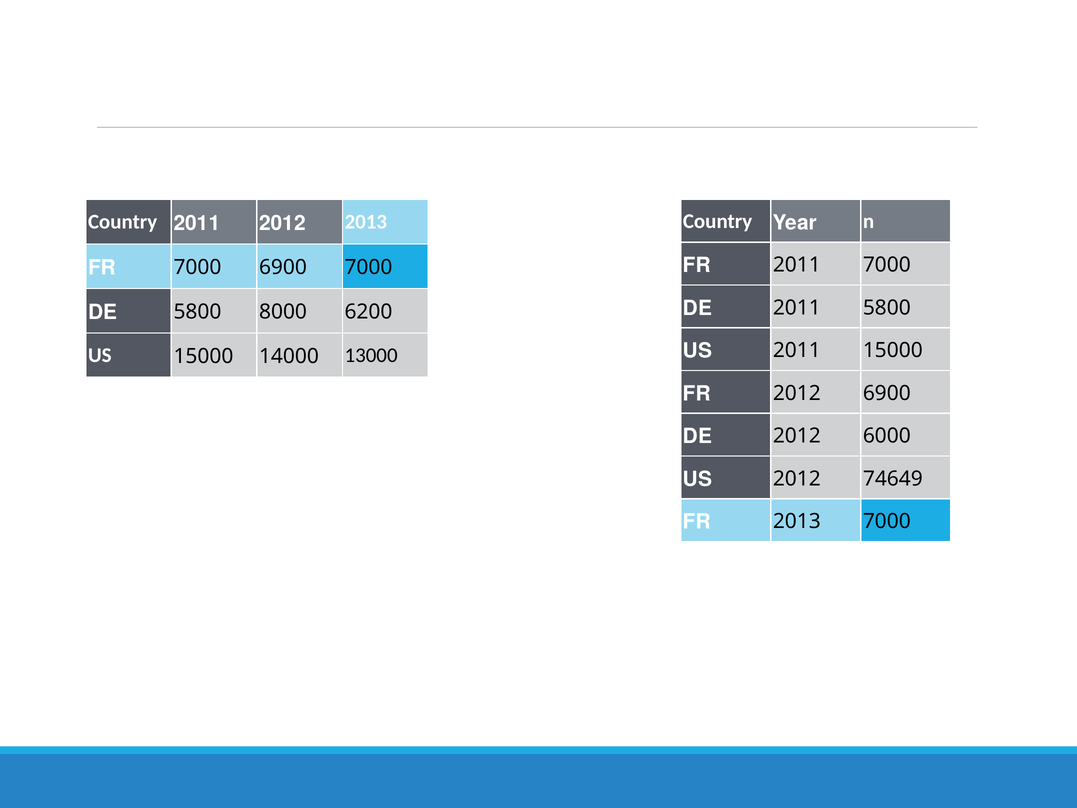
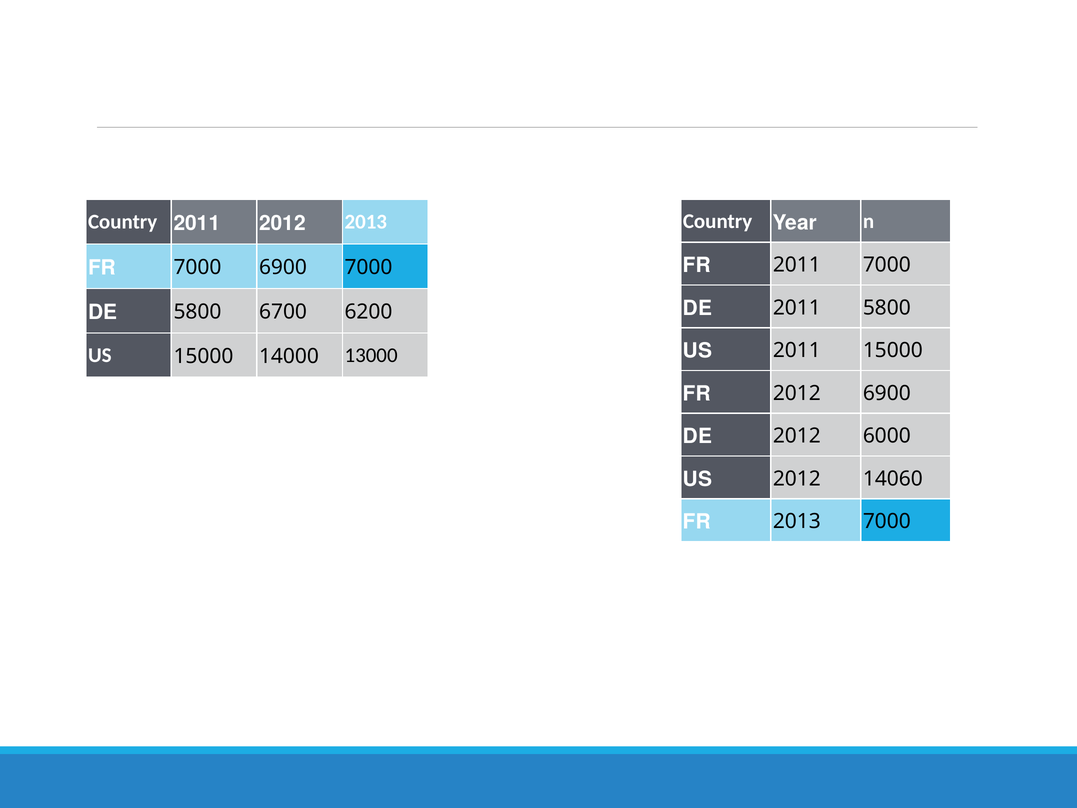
8000: 8000 -> 6700 (283, 312)
74649: 74649 -> 14060 (893, 479)
